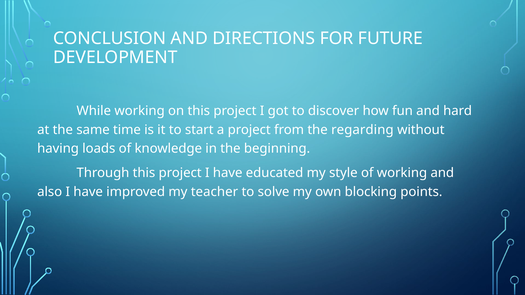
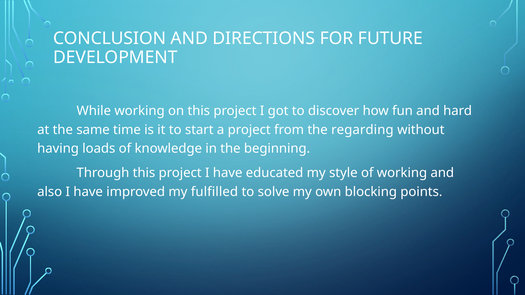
teacher: teacher -> fulfilled (214, 192)
